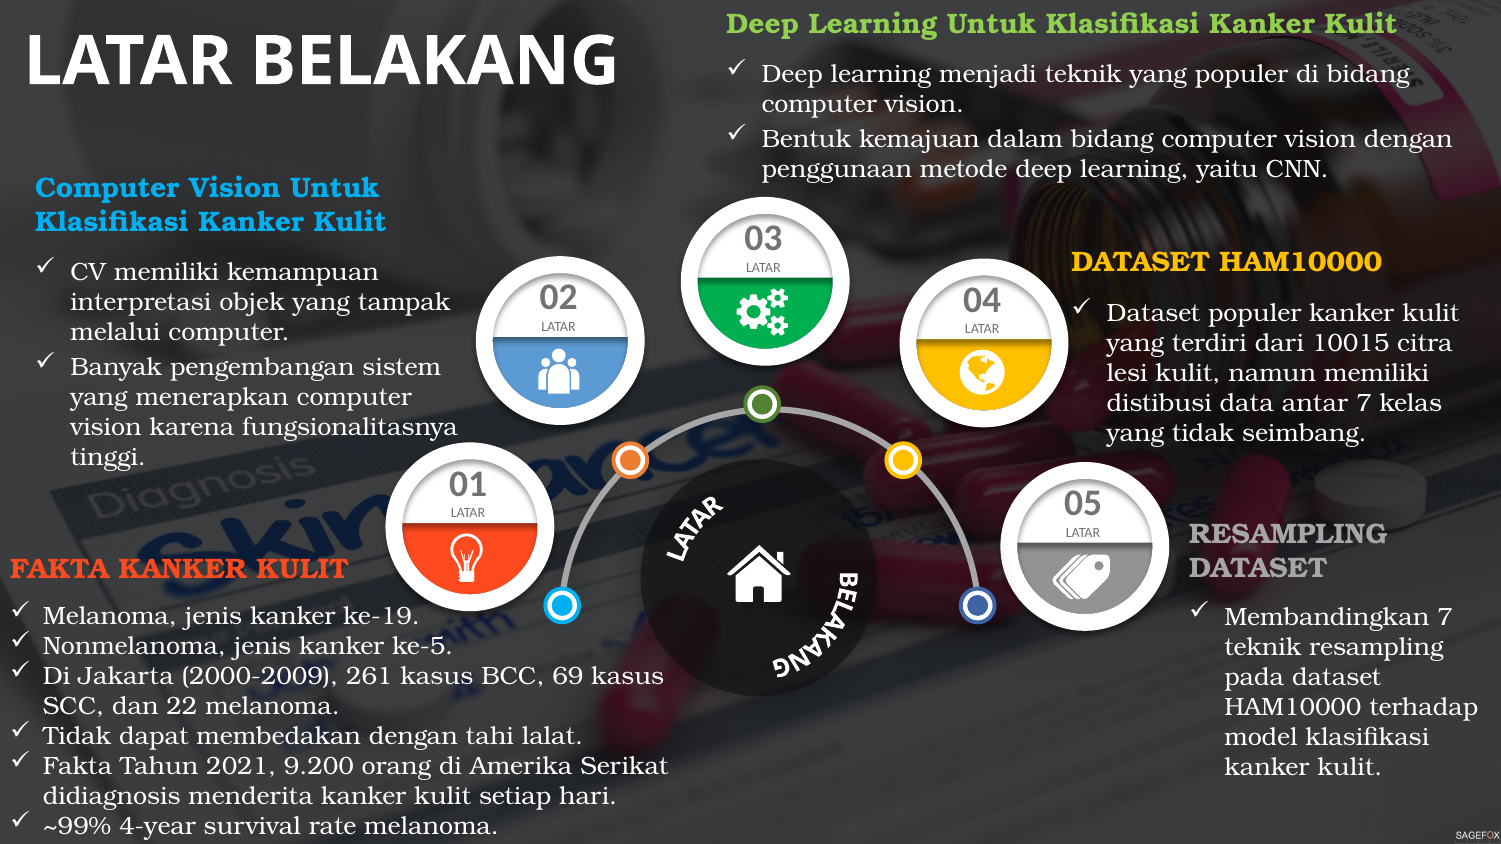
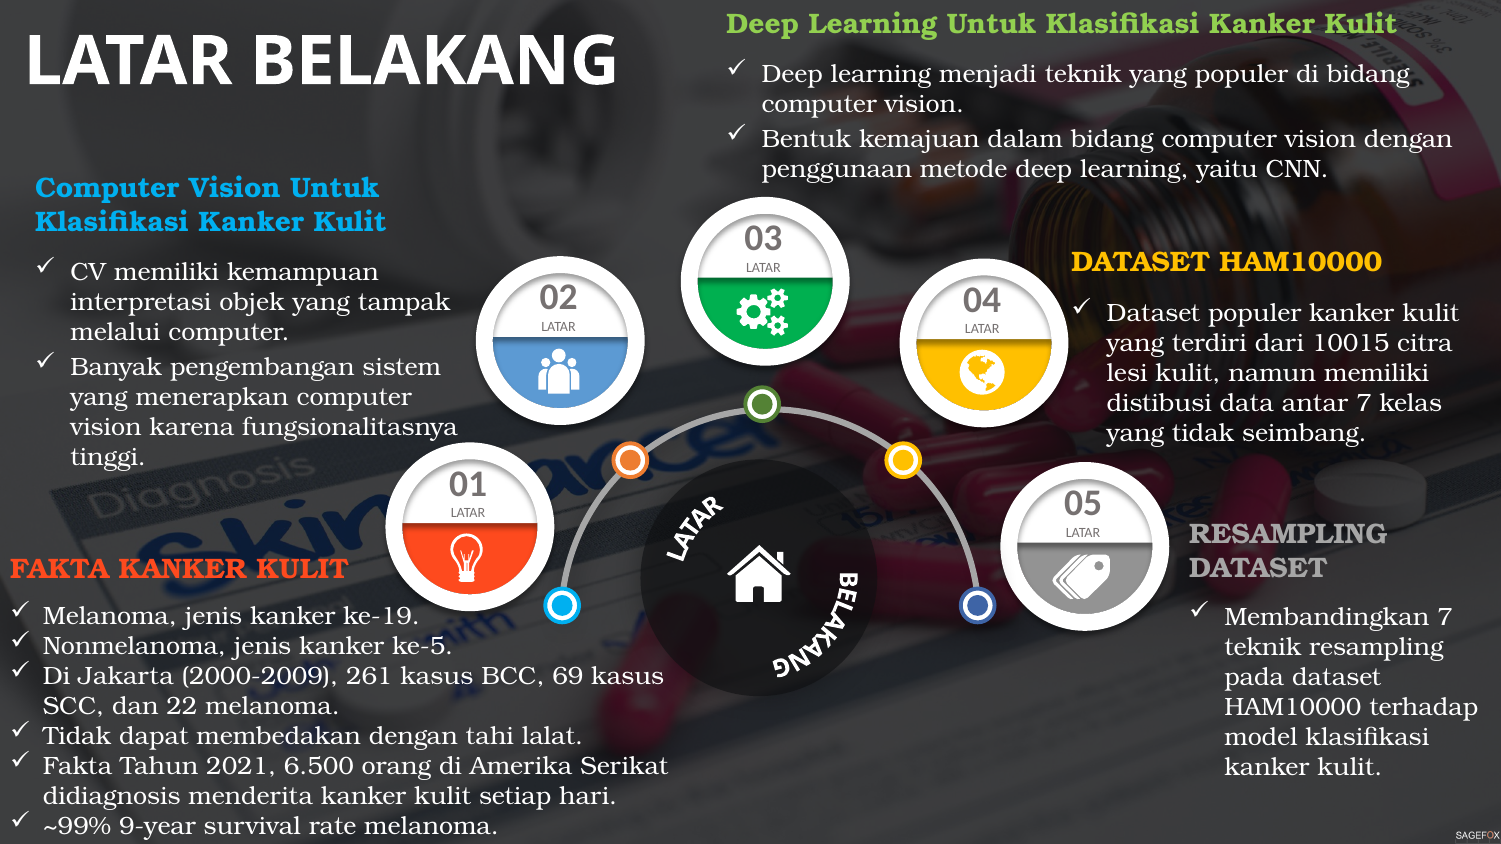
9.200: 9.200 -> 6.500 (319, 766)
4-year: 4-year -> 9-year (157, 826)
